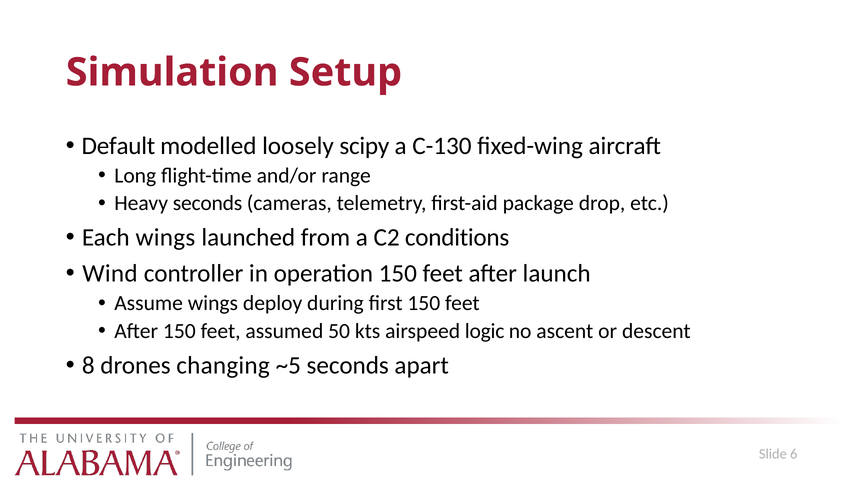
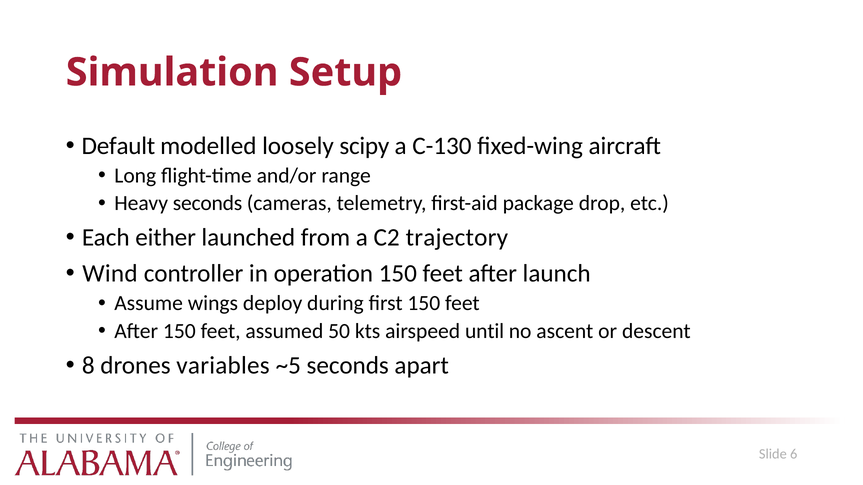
Each wings: wings -> either (166, 238)
conditions: conditions -> trajectory (457, 238)
logic: logic -> until (485, 331)
changing: changing -> variables (223, 366)
